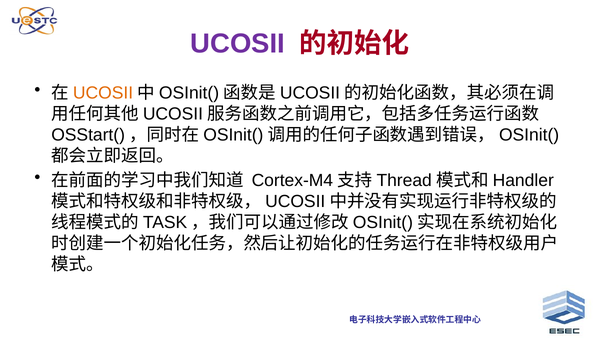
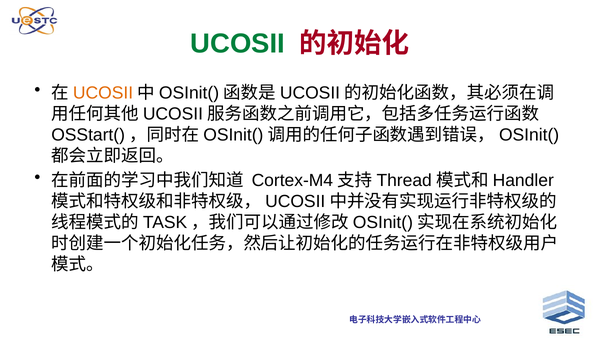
UCOSII colour: purple -> green (238, 44)
